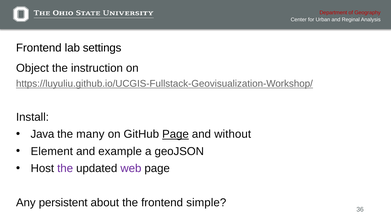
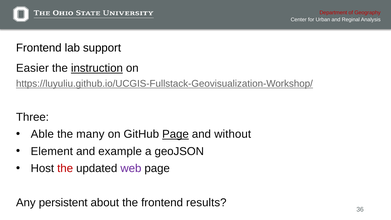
settings: settings -> support (102, 48)
Object: Object -> Easier (32, 68)
instruction underline: none -> present (97, 68)
Install: Install -> Three (32, 117)
Java: Java -> Able (42, 134)
the colour: purple -> red (65, 168)
simple: simple -> results (206, 203)
